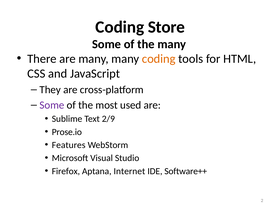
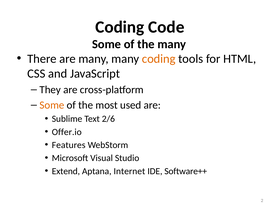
Store: Store -> Code (166, 27)
Some colour: purple -> orange (52, 105)
2/9: 2/9 -> 2/6 (108, 119)
Prose.io: Prose.io -> Offer.io (67, 132)
Firefox: Firefox -> Extend (66, 171)
